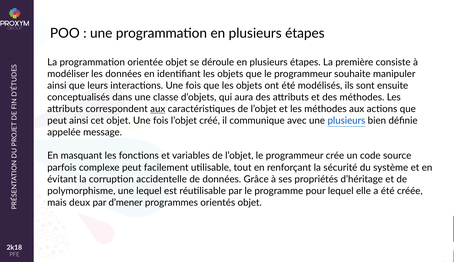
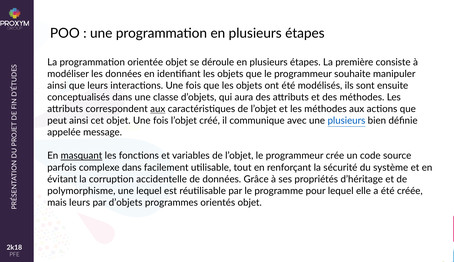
masquant underline: none -> present (81, 155)
complexe peut: peut -> dans (132, 167)
mais deux: deux -> leurs (80, 202)
par d’mener: d’mener -> d’objets (126, 202)
